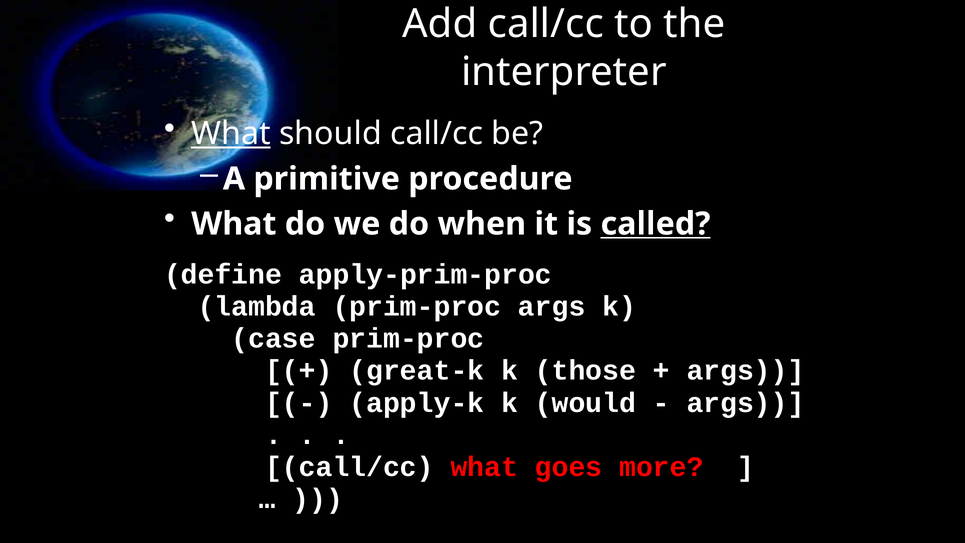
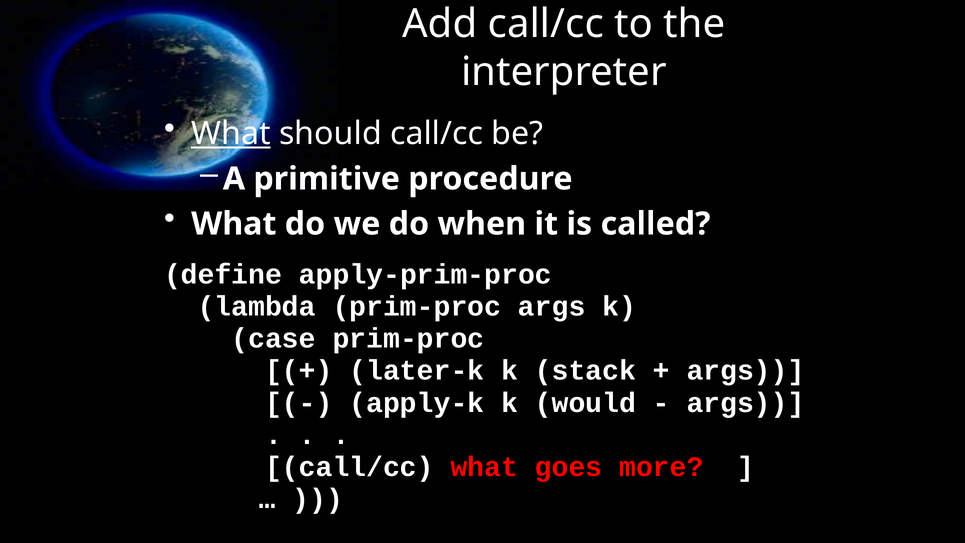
called underline: present -> none (656, 224)
great-k: great-k -> later-k (417, 371)
those: those -> stack (585, 371)
